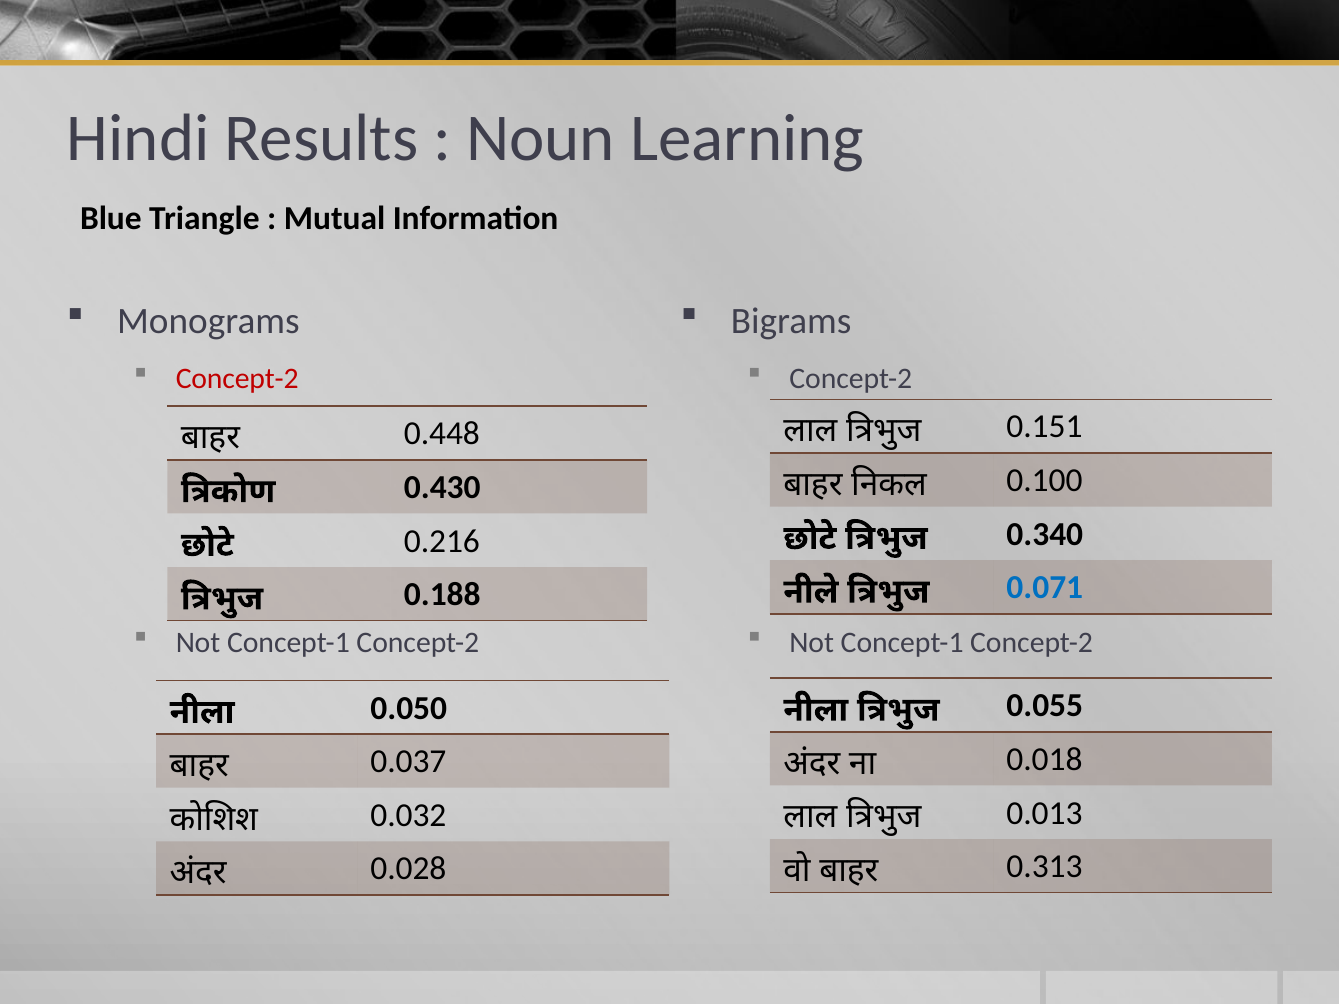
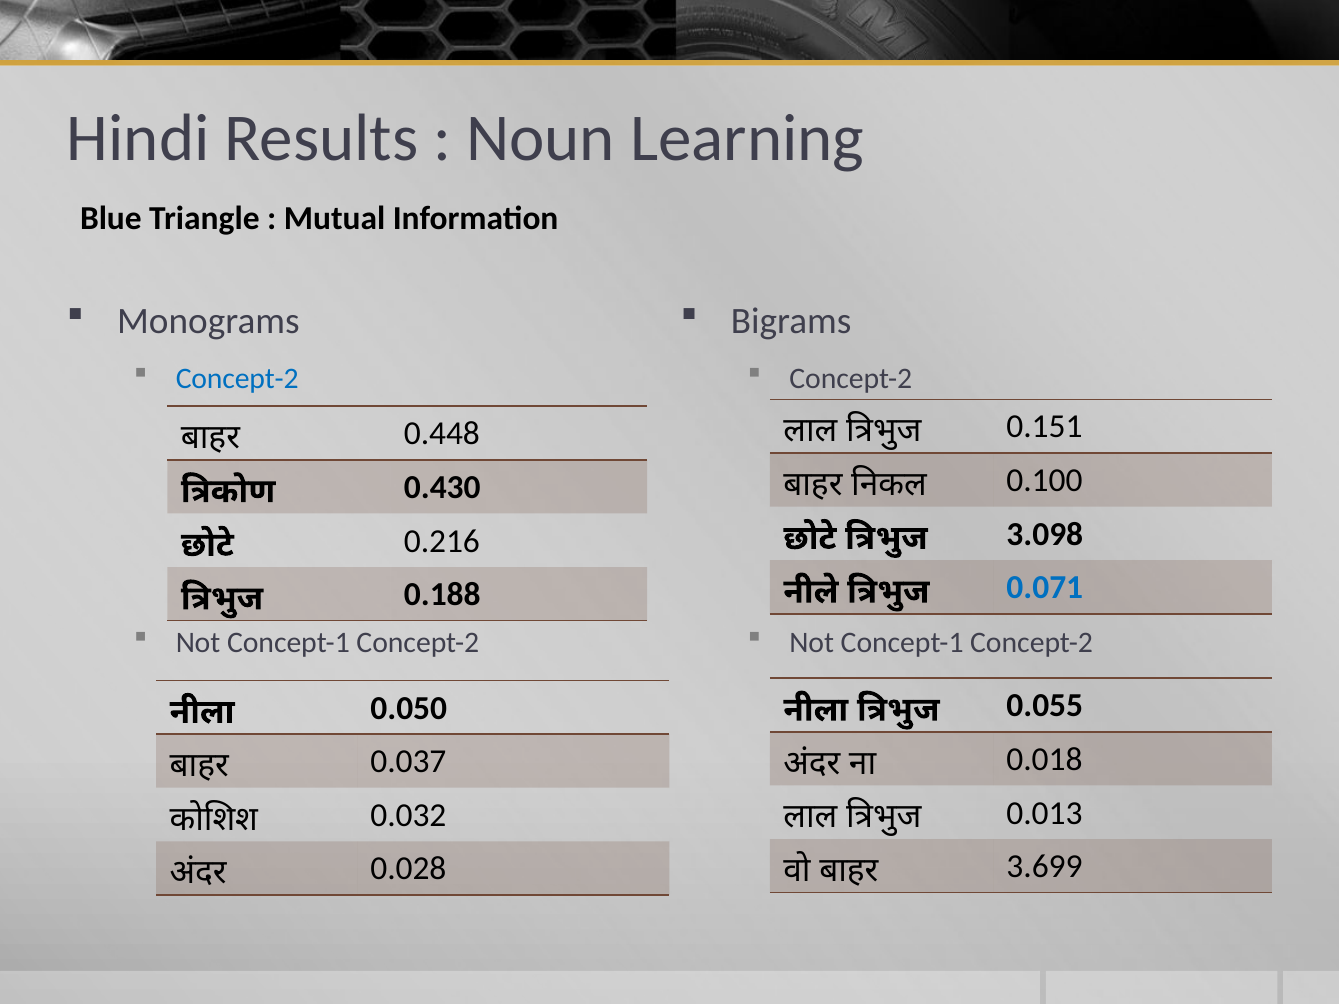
Concept-2 colour: red -> blue (237, 378)
0.340: 0.340 -> 3.098 (1045, 534)
0.313: 0.313 -> 3.699 (1044, 867)
